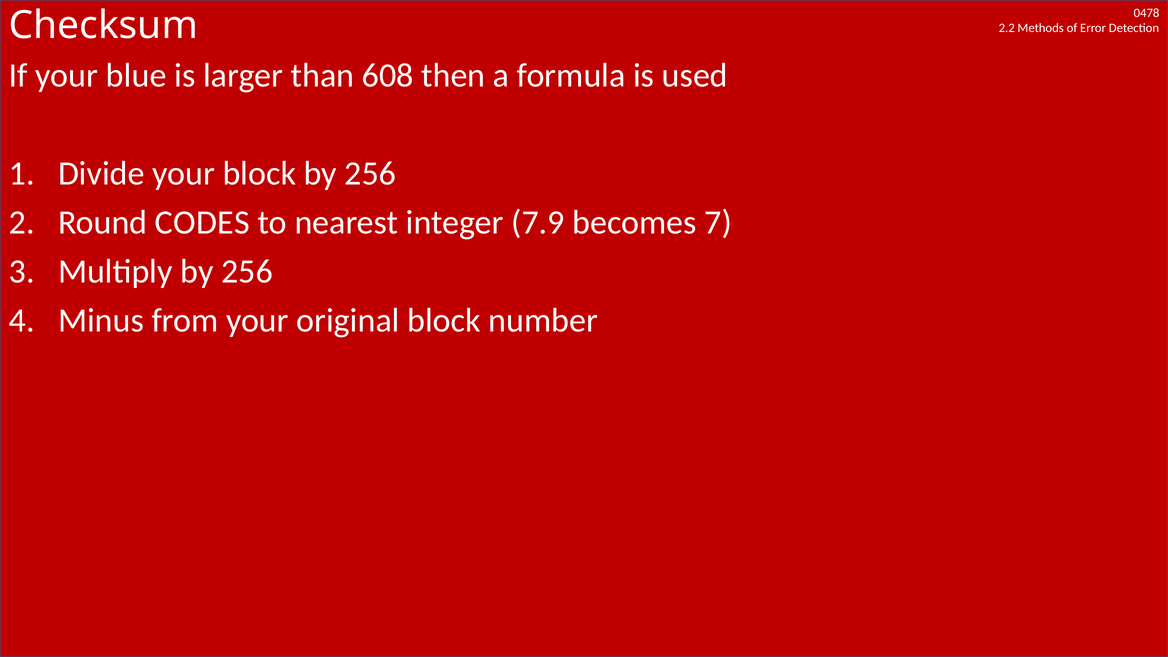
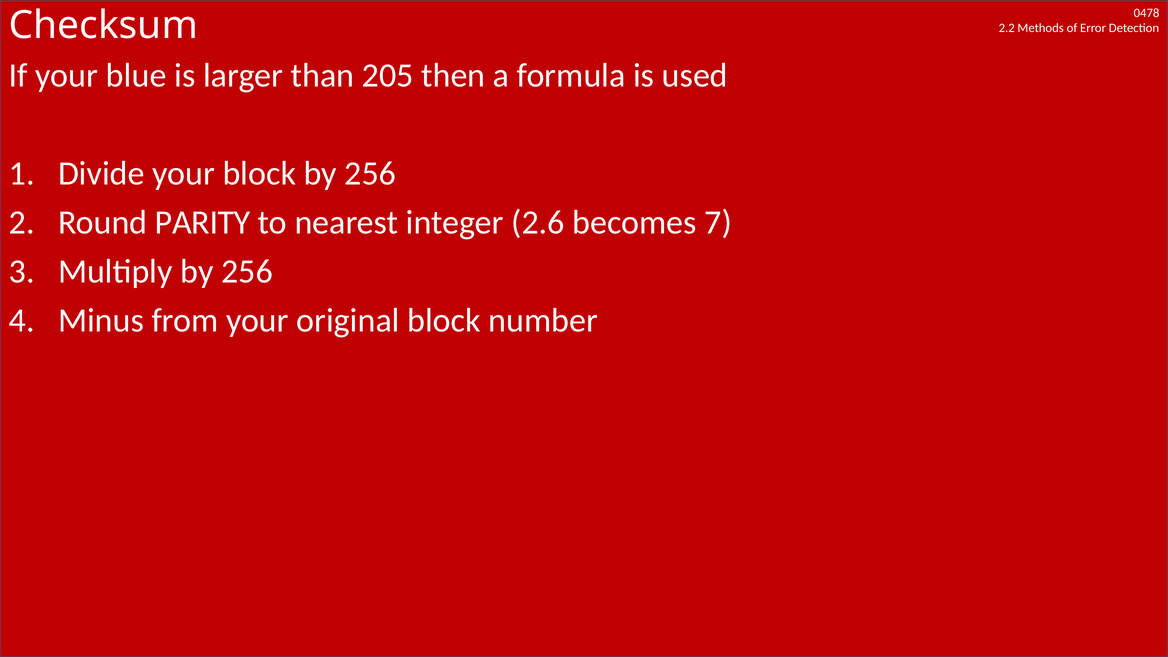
608: 608 -> 205 (388, 75)
CODES: CODES -> PARITY (203, 222)
7.9: 7.9 -> 2.6 (538, 222)
